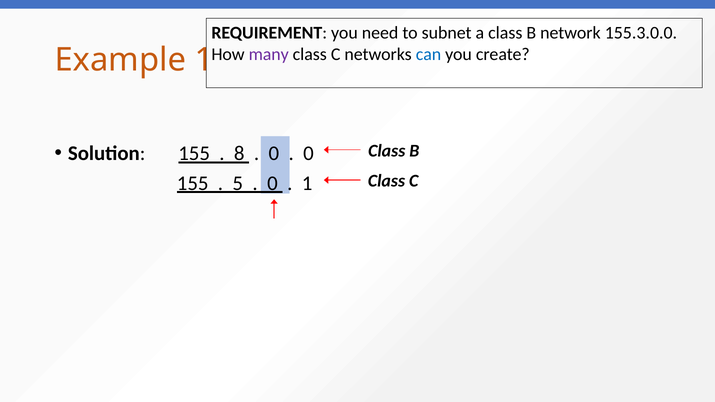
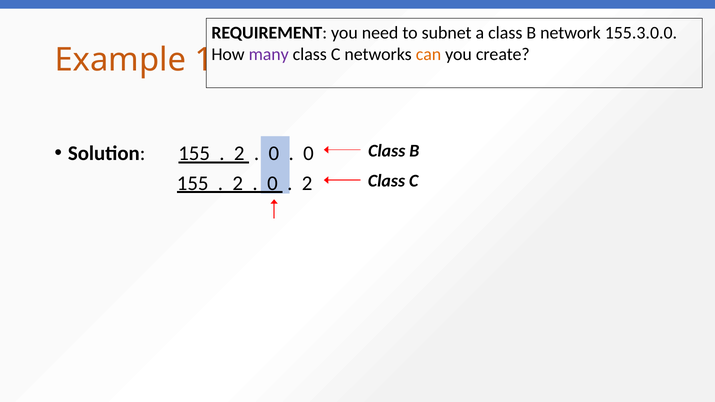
can colour: blue -> orange (429, 54)
8: 8 -> 2 (239, 153)
5: 5 -> 2 (238, 183)
1: 1 -> 2 (307, 183)
